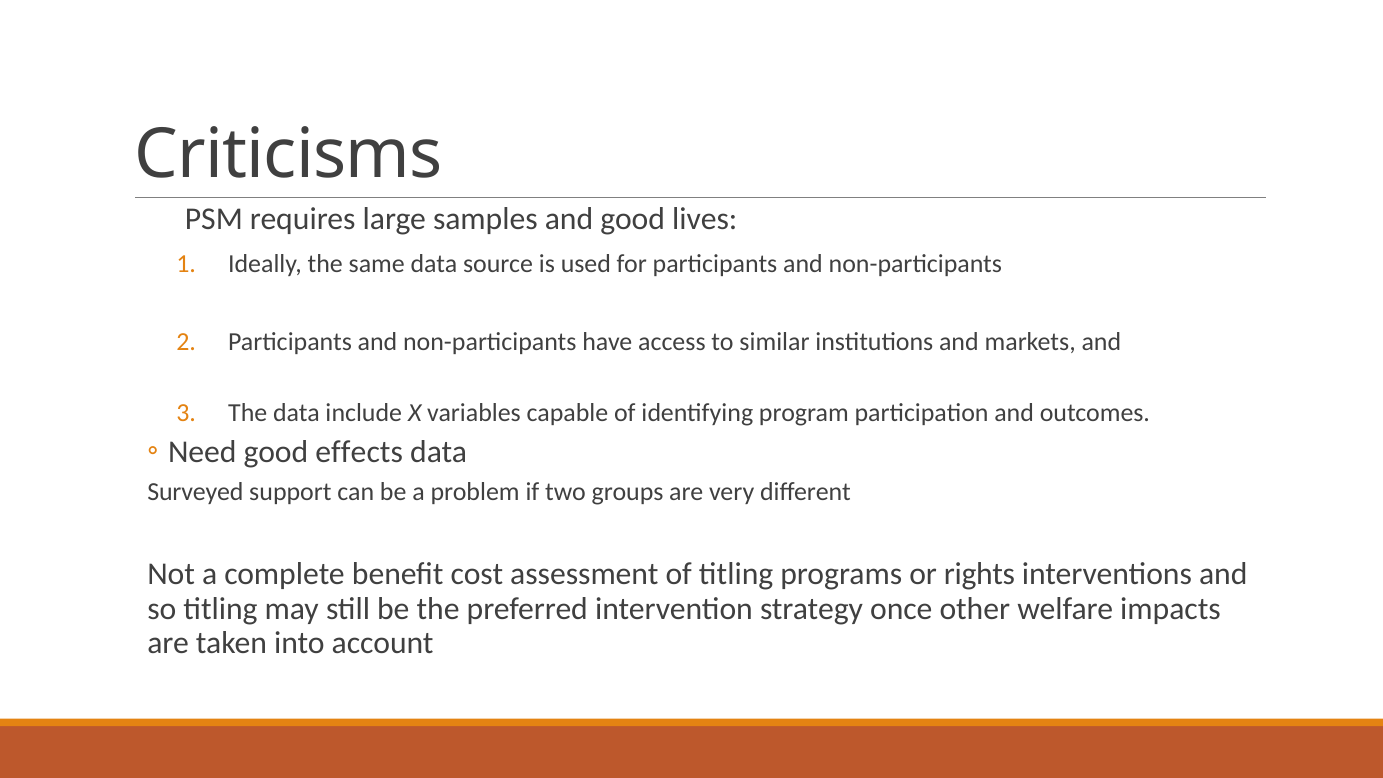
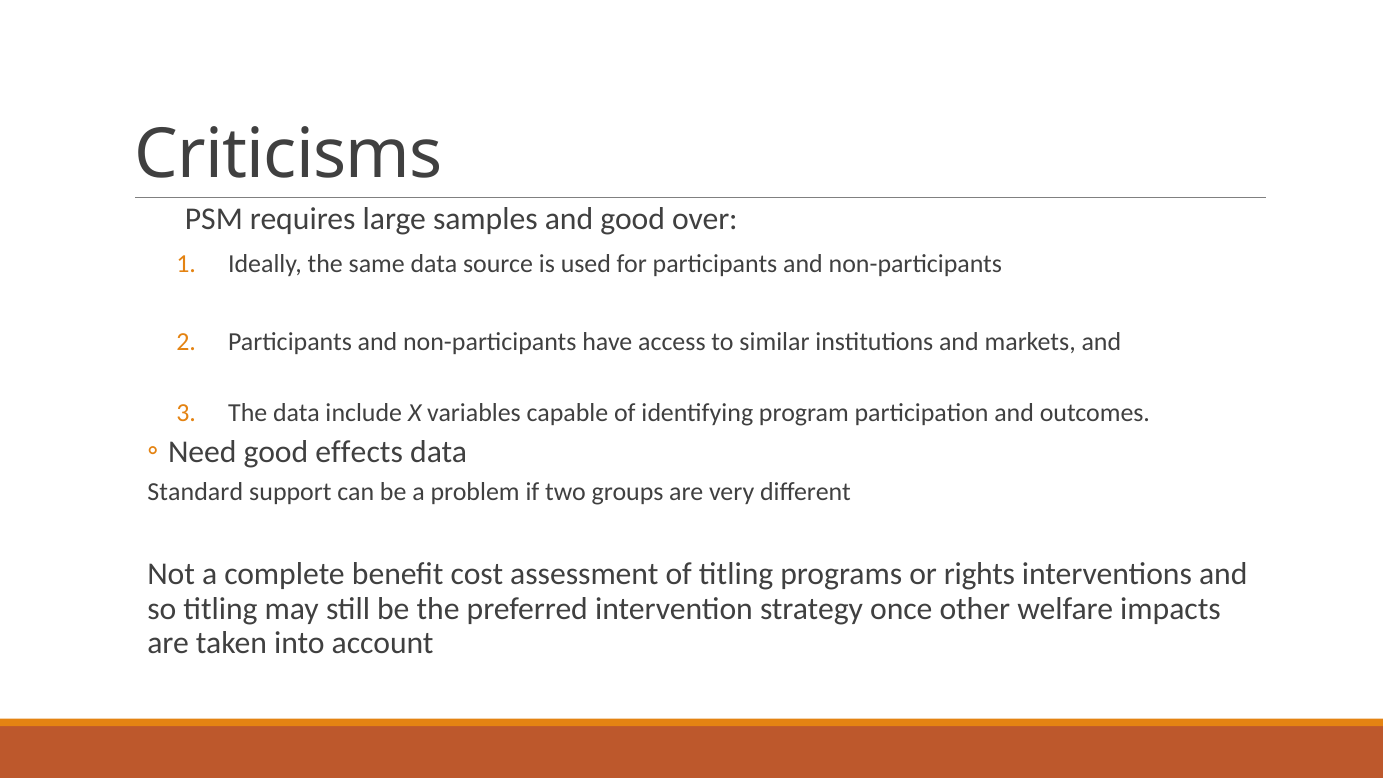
lives: lives -> over (705, 219)
Surveyed: Surveyed -> Standard (195, 492)
